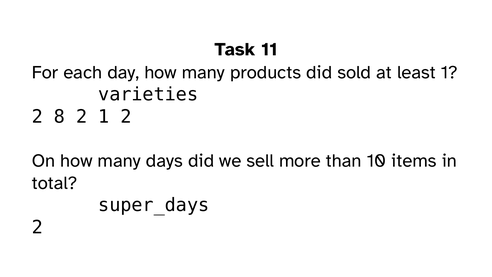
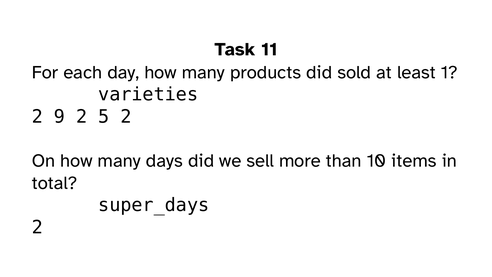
8: 8 -> 9 (59, 116)
2 1: 1 -> 5 (104, 116)
